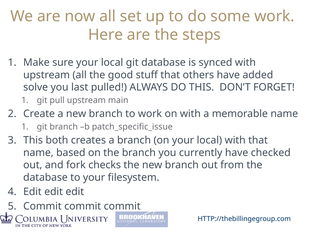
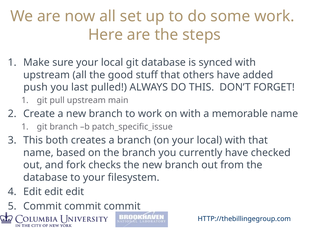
solve: solve -> push (36, 87)
